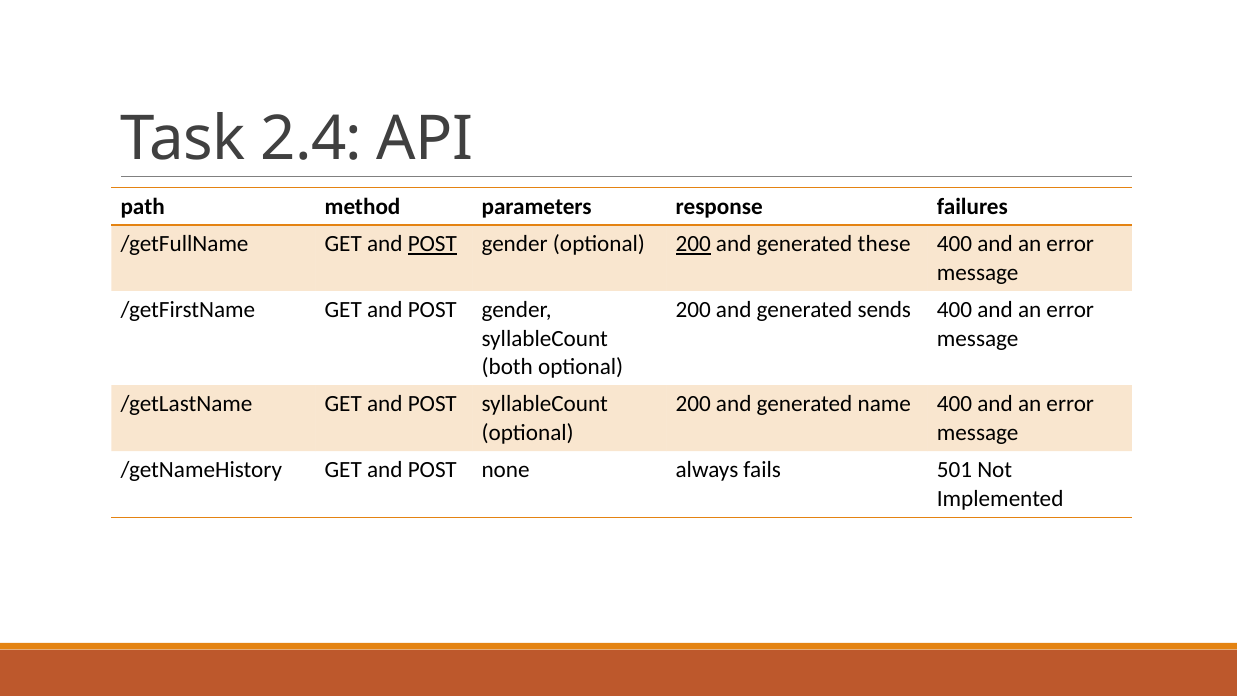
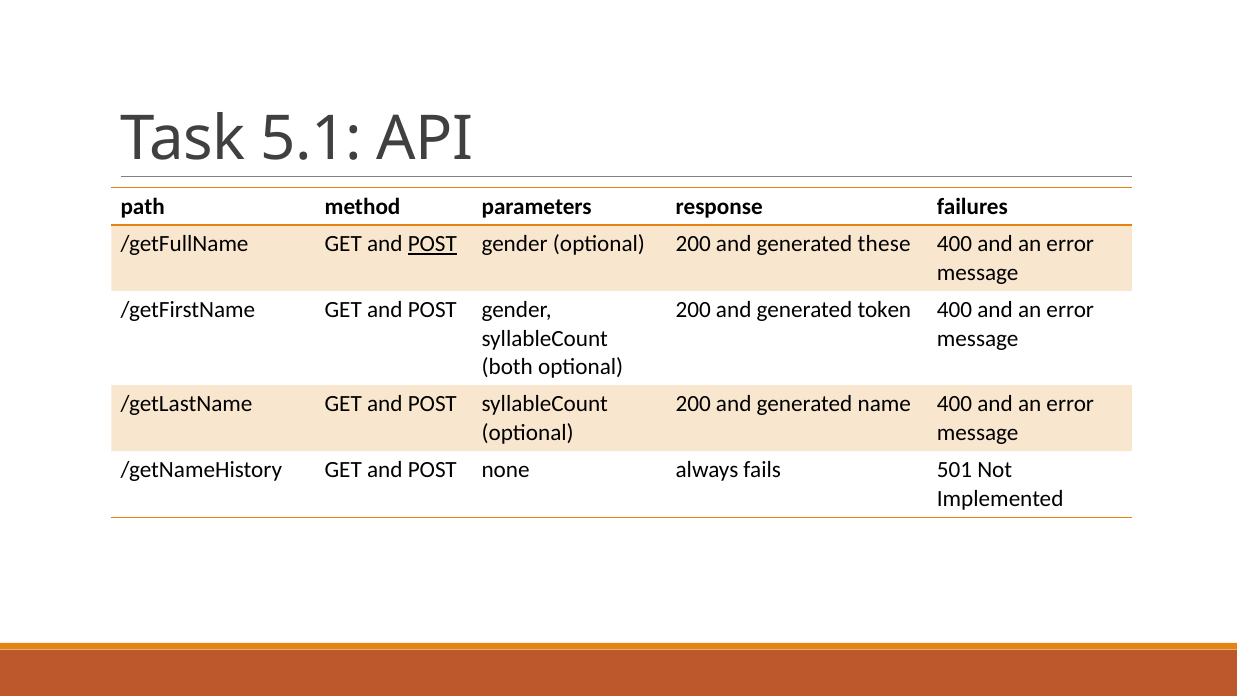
2.4: 2.4 -> 5.1 (311, 139)
200 underline: present -> none (693, 244)
sends: sends -> token (884, 310)
